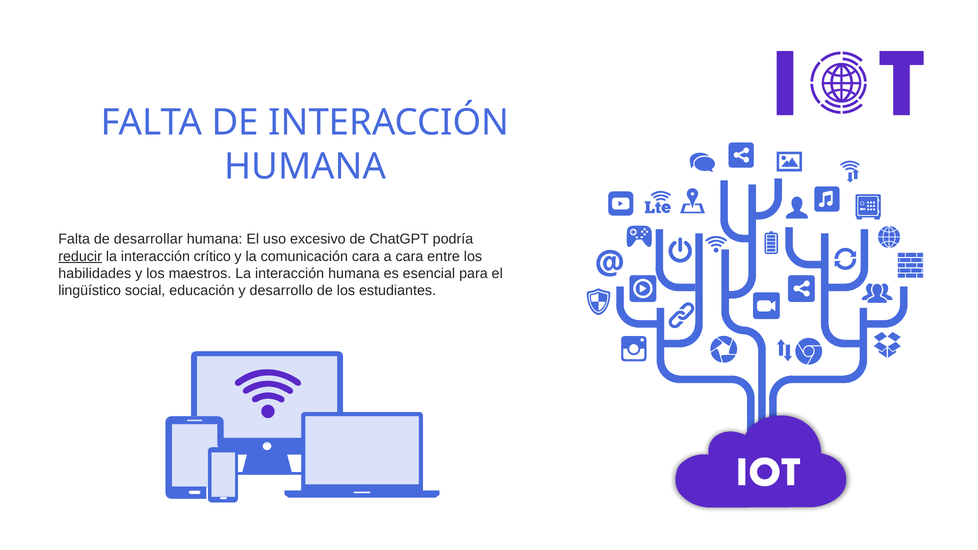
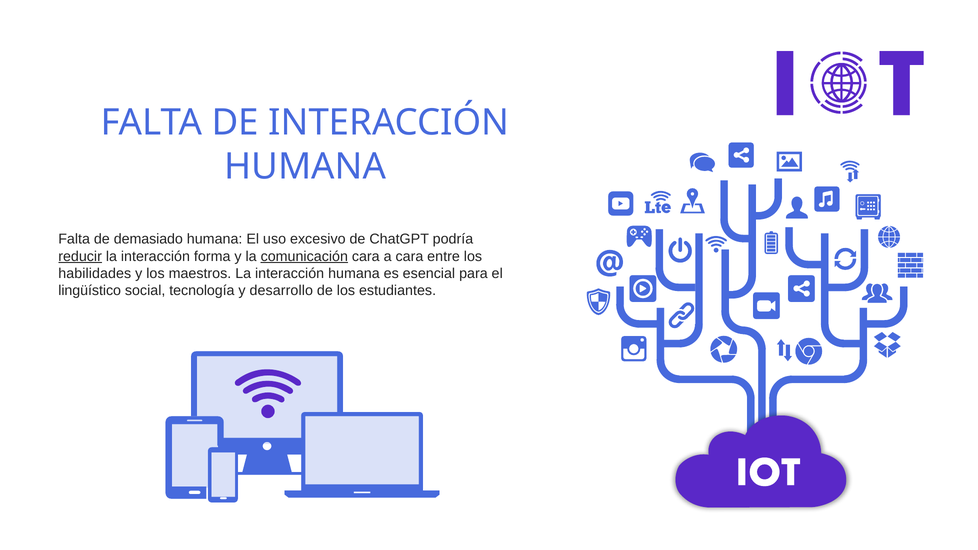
desarrollar: desarrollar -> demasiado (148, 239)
crítico: crítico -> forma (212, 256)
comunicación underline: none -> present (304, 256)
educación: educación -> tecnología (202, 291)
